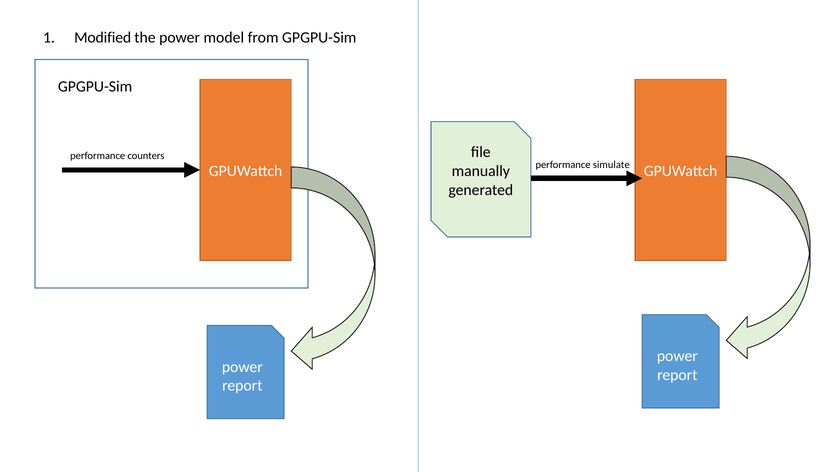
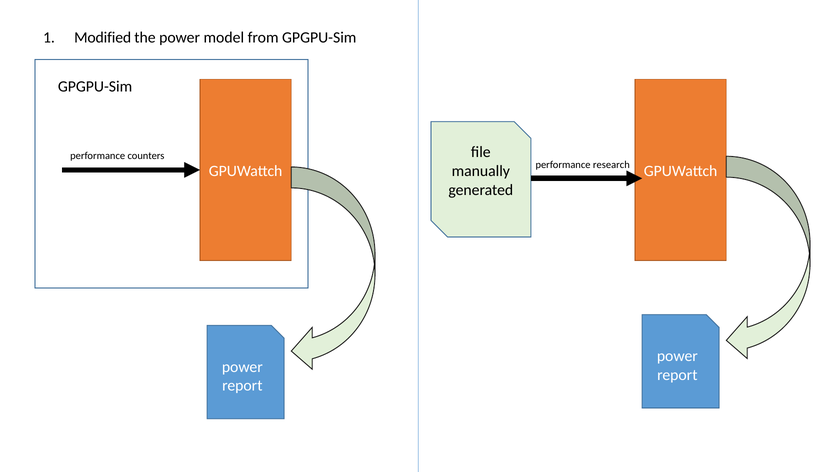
simulate: simulate -> research (611, 165)
